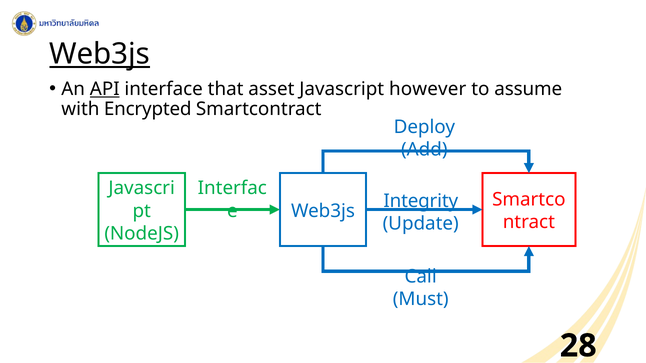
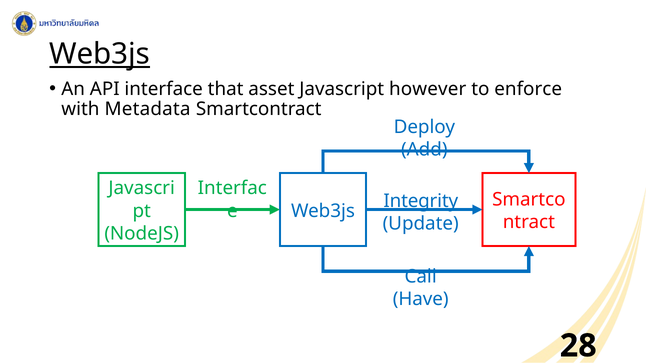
API underline: present -> none (105, 89)
assume: assume -> enforce (528, 89)
Encrypted: Encrypted -> Metadata (148, 109)
Must: Must -> Have (421, 299)
